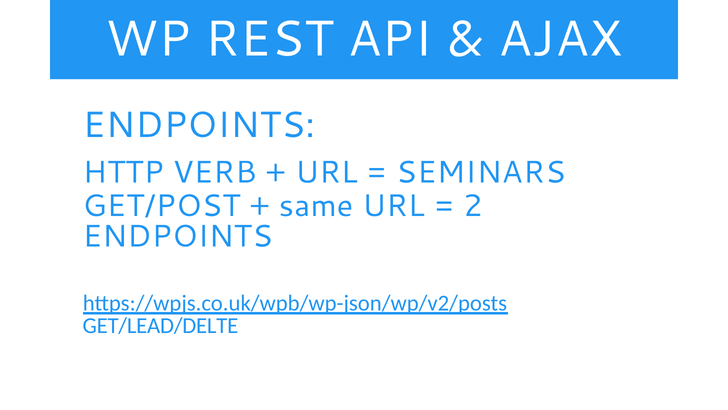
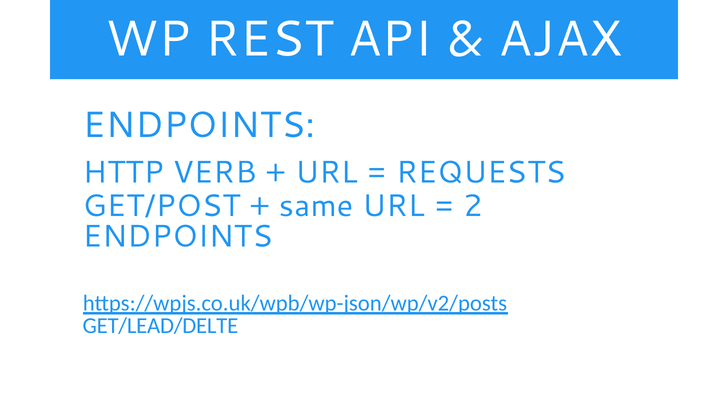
SEMINARS: SEMINARS -> REQUESTS (481, 172)
